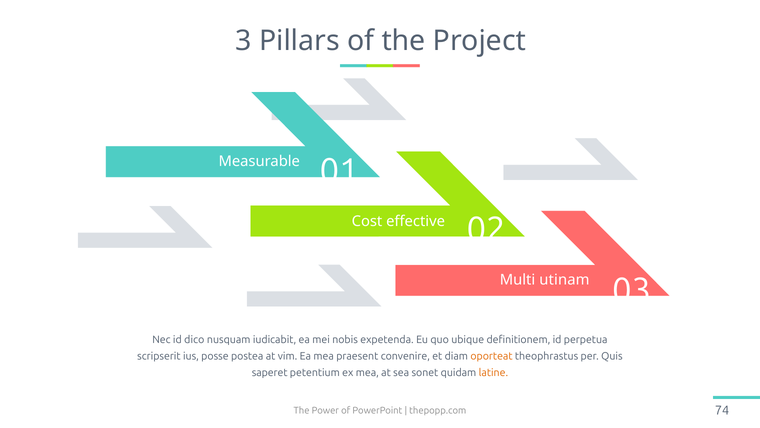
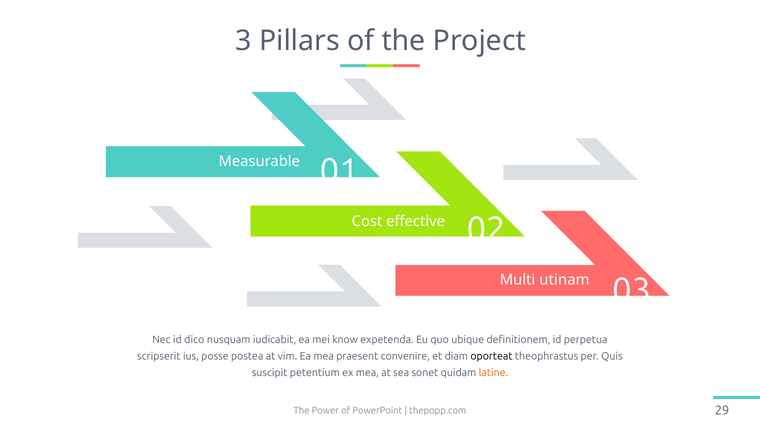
nobis: nobis -> know (345, 339)
oporteat colour: orange -> black (491, 356)
saperet: saperet -> suscipit (270, 372)
74: 74 -> 29 (722, 410)
